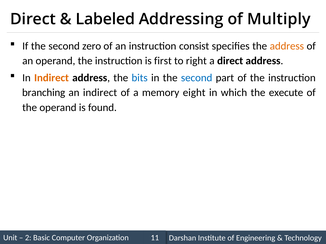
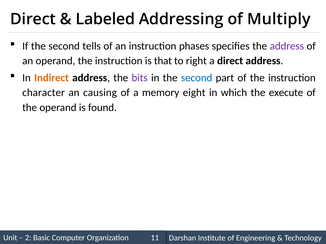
zero: zero -> tells (92, 46)
consist: consist -> phases (194, 46)
address colour: orange -> purple (287, 46)
first: first -> that (163, 61)
bits colour: blue -> purple (140, 78)
branching: branching -> character (44, 93)
an indirect: indirect -> causing (100, 93)
